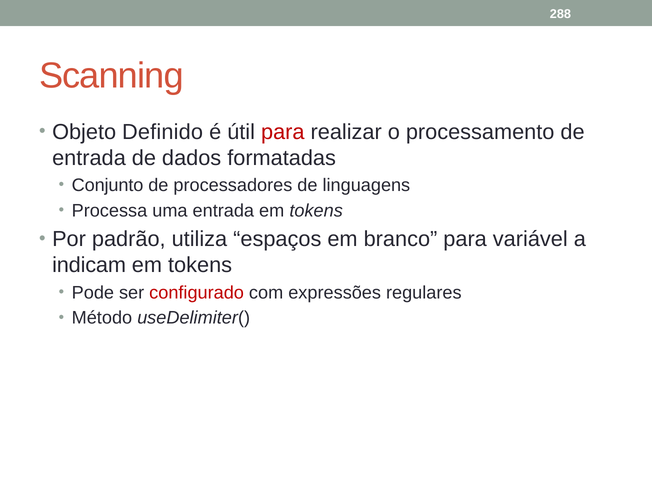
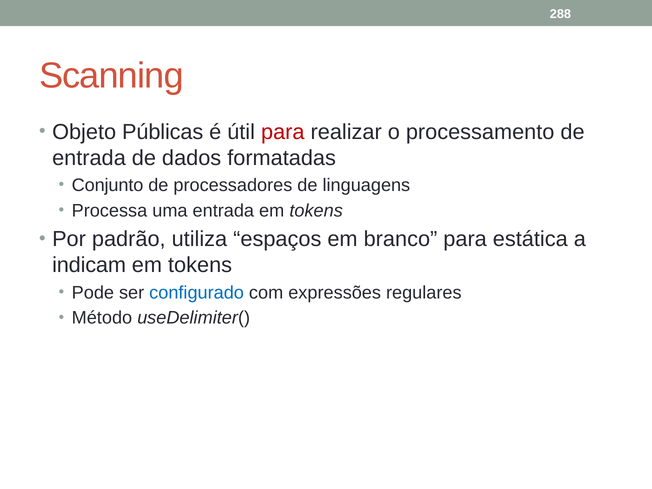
Definido: Definido -> Públicas (163, 132)
variável: variável -> estática (530, 239)
configurado colour: red -> blue (197, 293)
